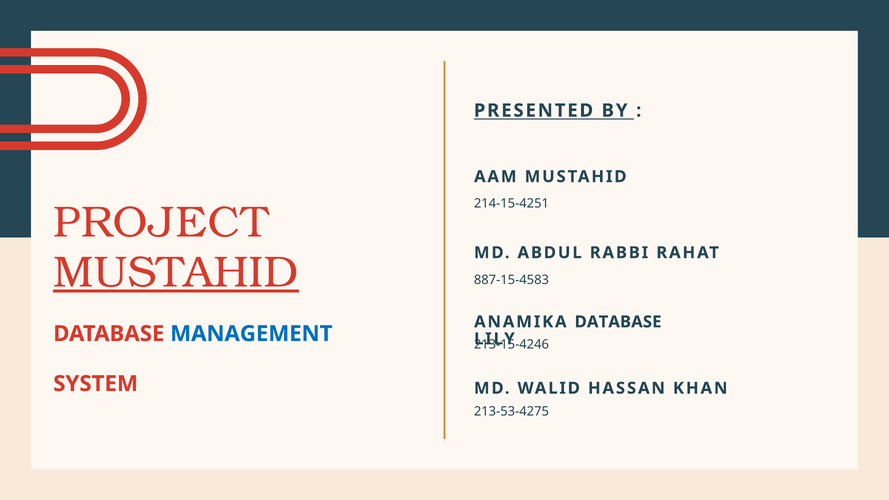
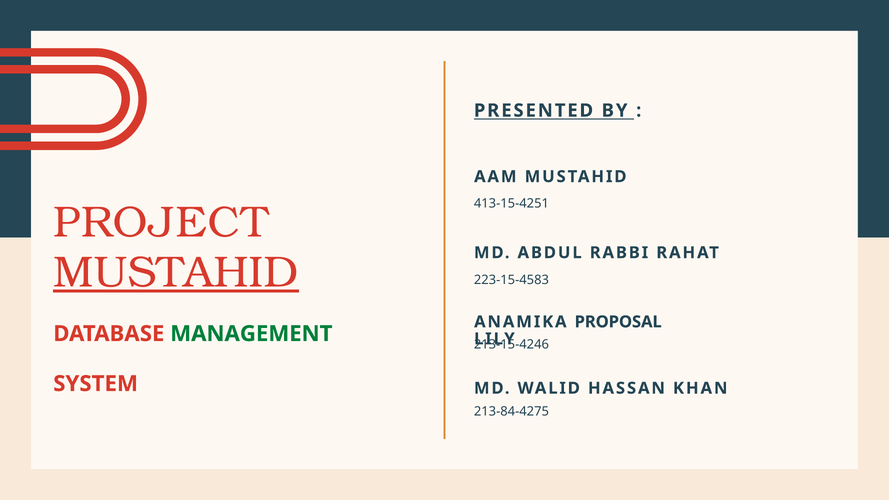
214-15-4251: 214-15-4251 -> 413-15-4251 (511, 203)
887-15-4583: 887-15-4583 -> 223-15-4583 (511, 280)
ANAMIKA DATABASE: DATABASE -> PROPOSAL (618, 322)
MANAGEMENT colour: blue -> green (251, 334)
213-53-4275: 213-53-4275 -> 213-84-4275 (511, 411)
